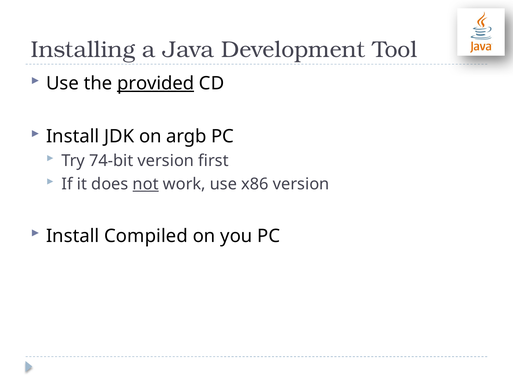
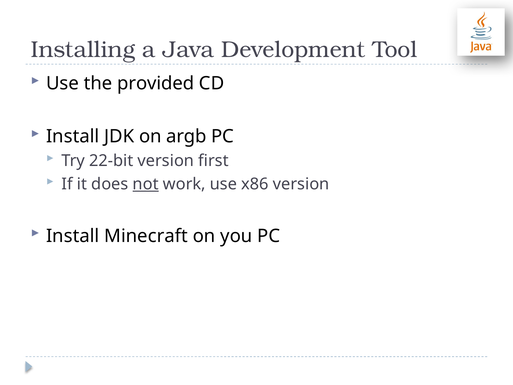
provided underline: present -> none (156, 83)
74-bit: 74-bit -> 22-bit (111, 161)
Compiled: Compiled -> Minecraft (146, 236)
